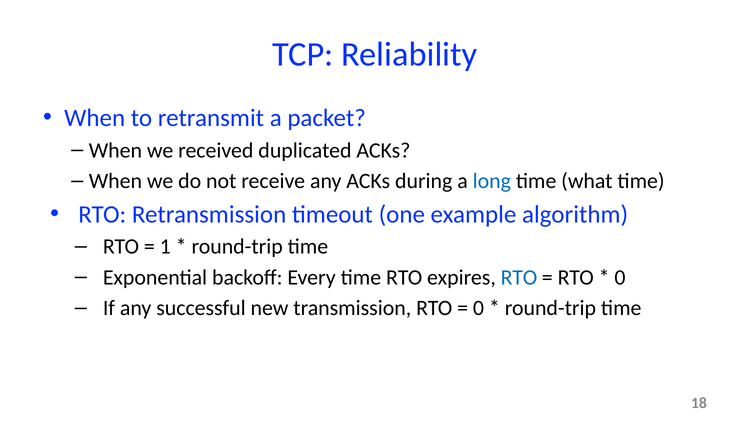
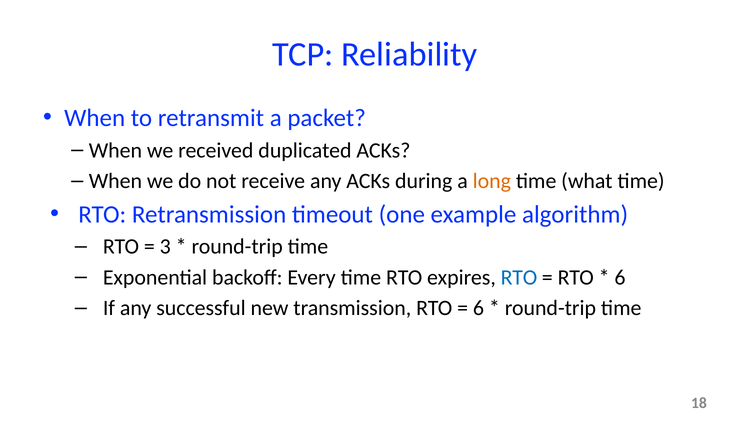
long colour: blue -> orange (492, 181)
1: 1 -> 3 (165, 247)
0: 0 -> 6 (620, 277)
0: 0 -> 6 (479, 308)
